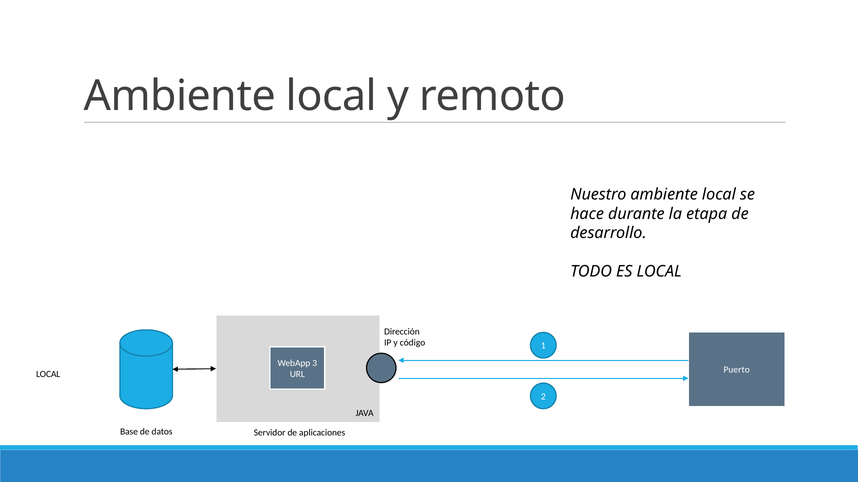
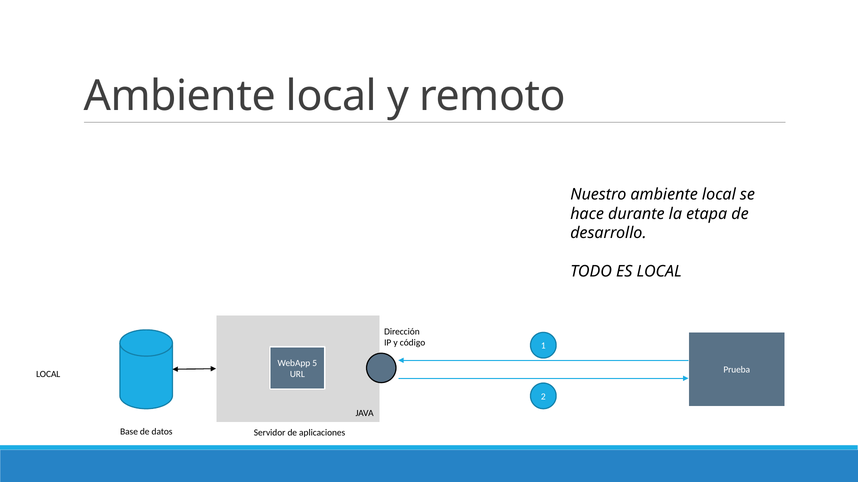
3: 3 -> 5 (315, 363)
Puerto: Puerto -> Prueba (737, 370)
